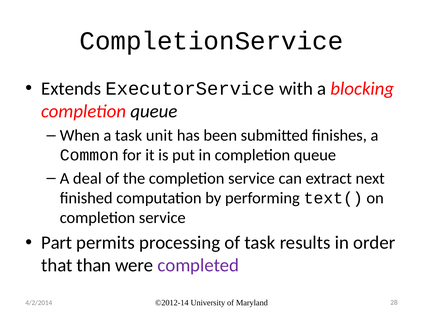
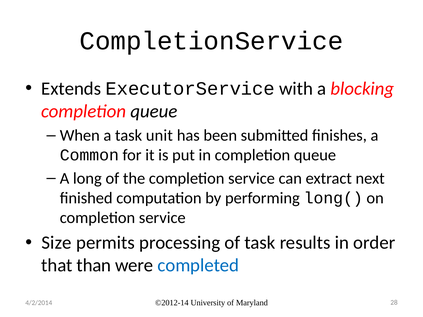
deal: deal -> long (87, 178)
text(: text( -> long( (333, 198)
Part: Part -> Size (56, 243)
completed colour: purple -> blue (198, 266)
